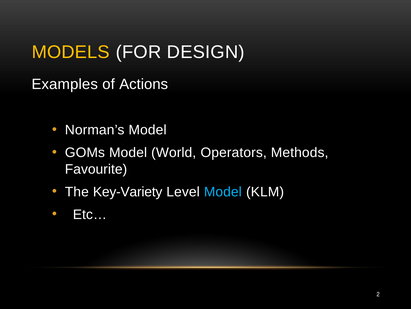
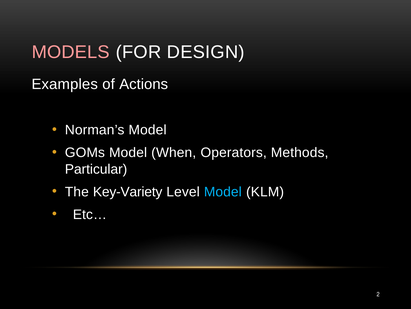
MODELS colour: yellow -> pink (71, 52)
World: World -> When (174, 152)
Favourite: Favourite -> Particular (96, 169)
